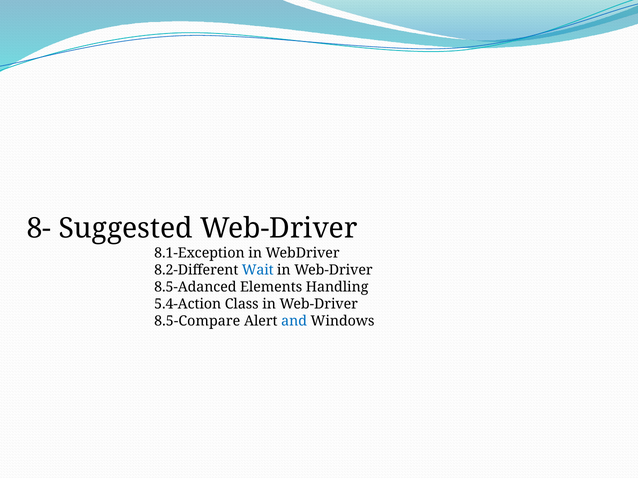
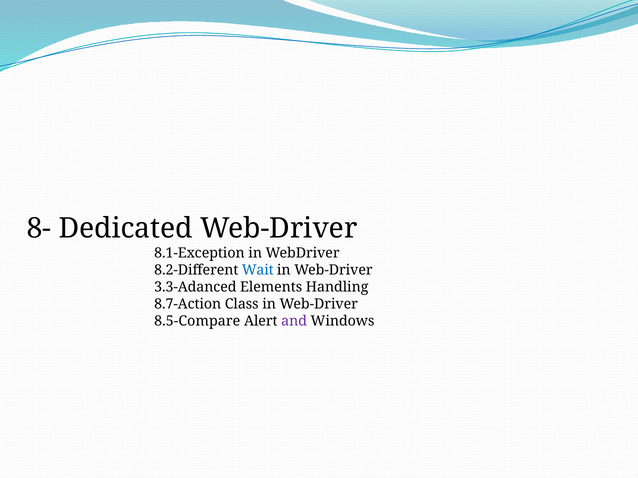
Suggested: Suggested -> Dedicated (126, 229)
8.5-Adanced: 8.5-Adanced -> 3.3-Adanced (195, 287)
5.4-Action: 5.4-Action -> 8.7-Action (188, 304)
and colour: blue -> purple (294, 321)
